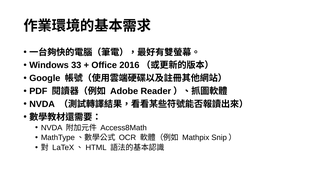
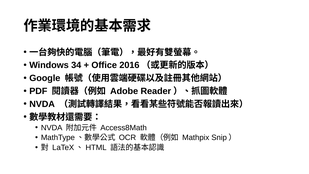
33: 33 -> 34 (76, 65)
